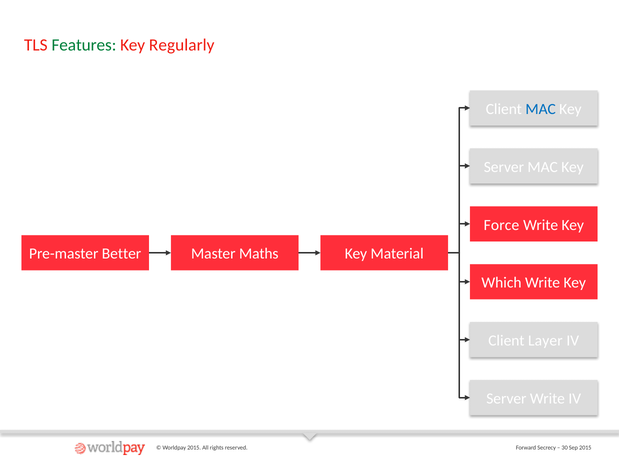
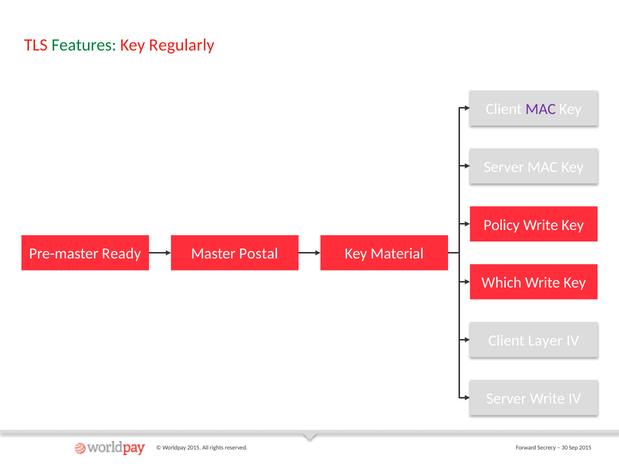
MAC colour: blue -> purple (541, 109)
Force: Force -> Policy (502, 225)
Better: Better -> Ready (121, 254)
Maths: Maths -> Postal (259, 254)
